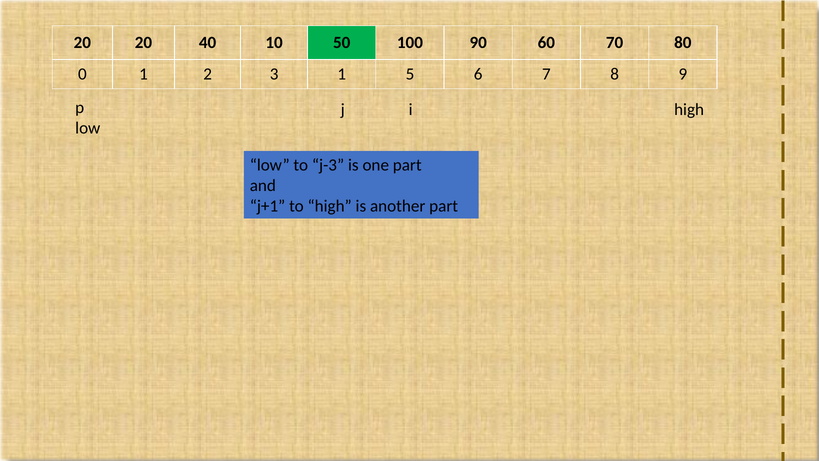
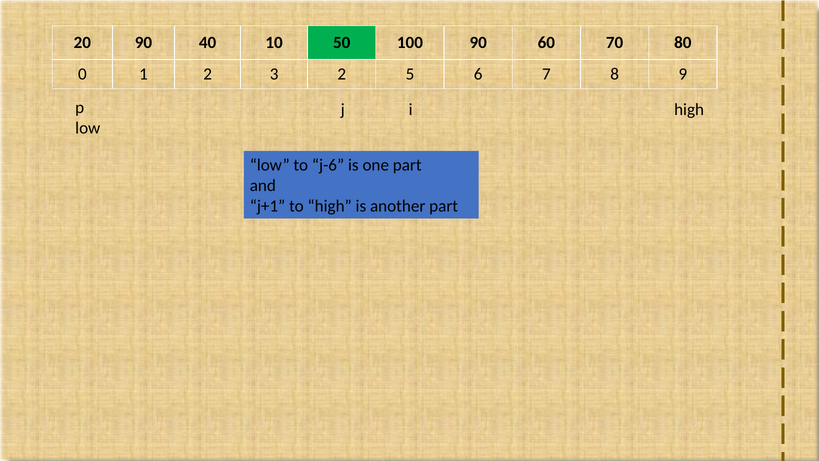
20 20: 20 -> 90 (144, 43)
3 1: 1 -> 2 (342, 74)
j-3: j-3 -> j-6 (328, 165)
